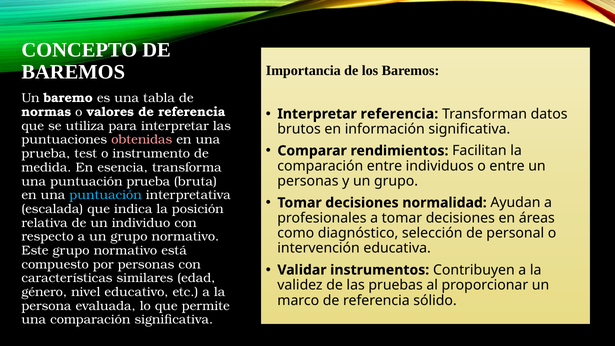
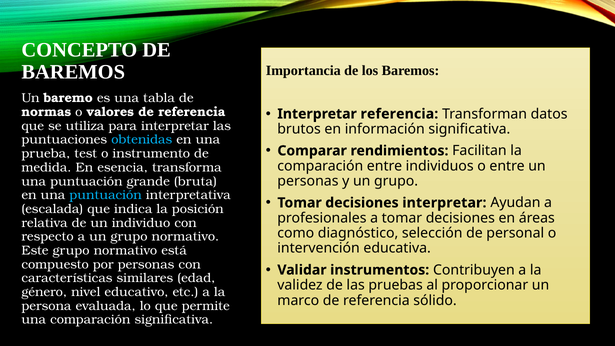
obtenidas colour: pink -> light blue (142, 140)
puntuación prueba: prueba -> grande (148, 181)
decisiones normalidad: normalidad -> interpretar (444, 203)
